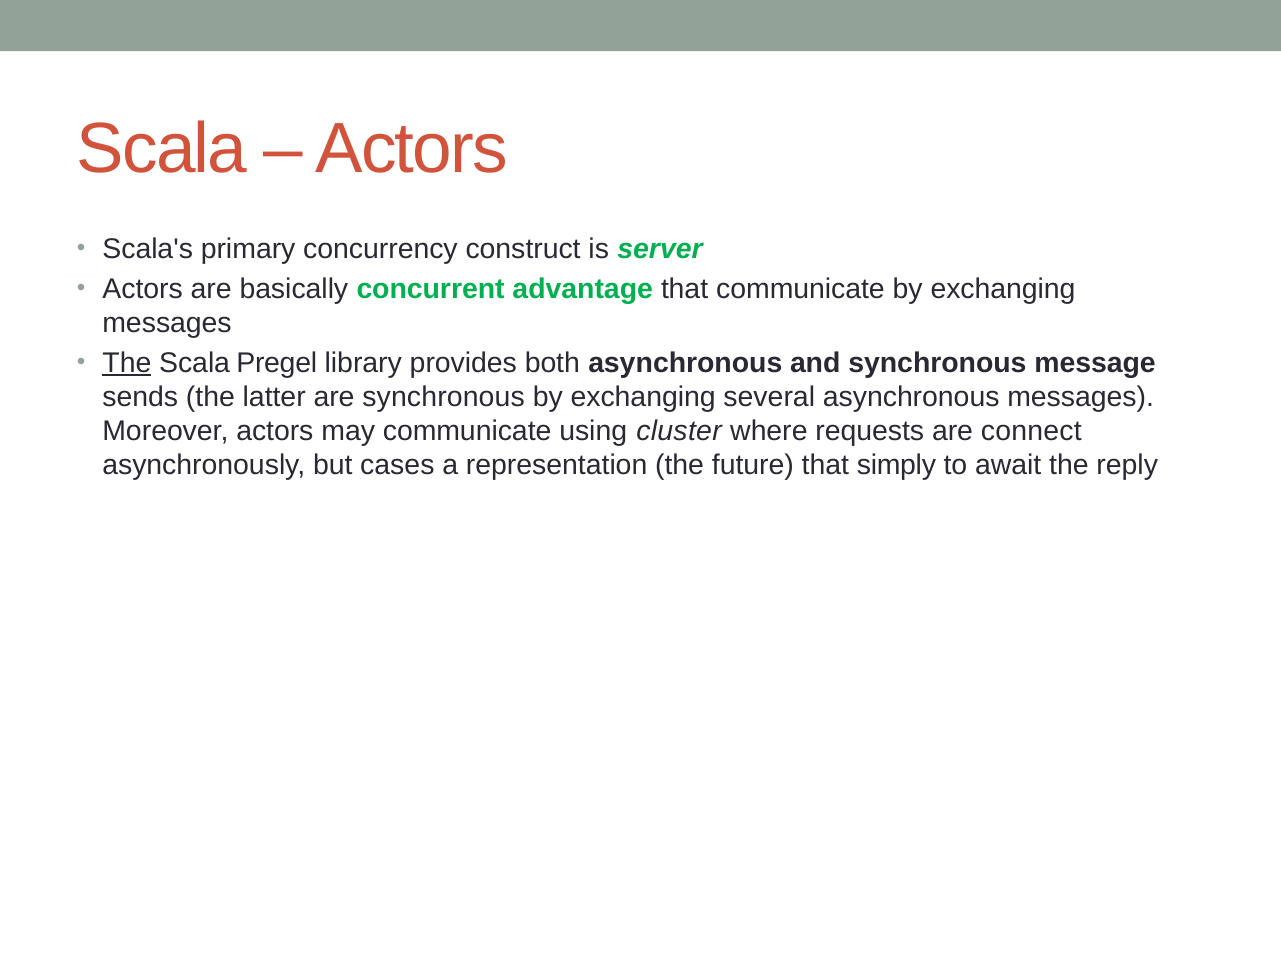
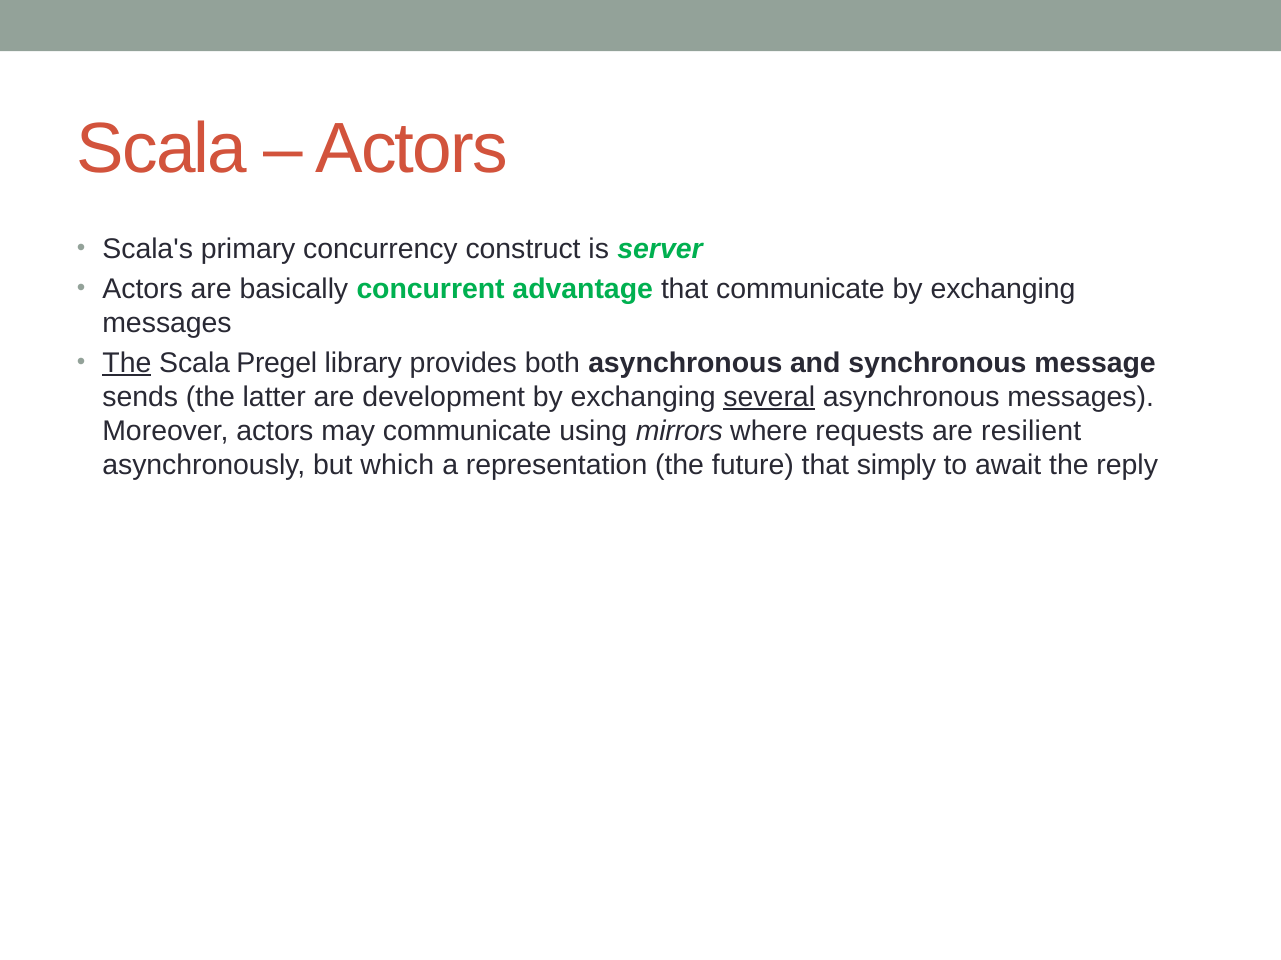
are synchronous: synchronous -> development (444, 397)
several underline: none -> present (769, 397)
cluster: cluster -> mirrors (679, 431)
connect: connect -> resilient (1031, 431)
cases: cases -> which (397, 466)
